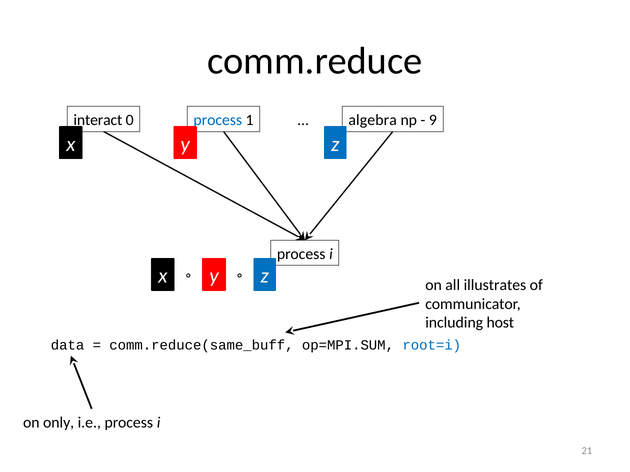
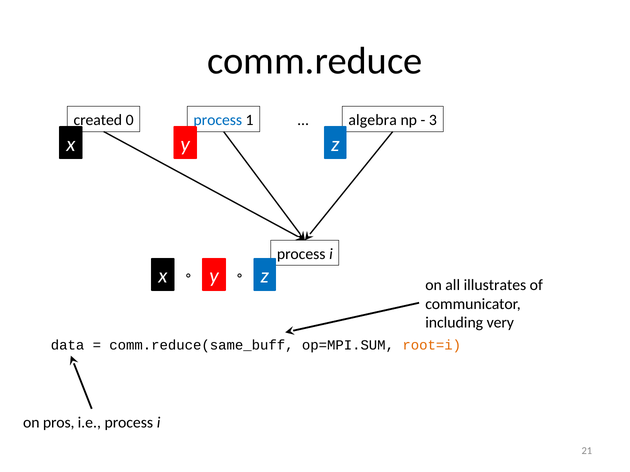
interact: interact -> created (98, 120)
9: 9 -> 3 (433, 120)
host: host -> very (500, 323)
root=i colour: blue -> orange (432, 345)
only: only -> pros (59, 423)
